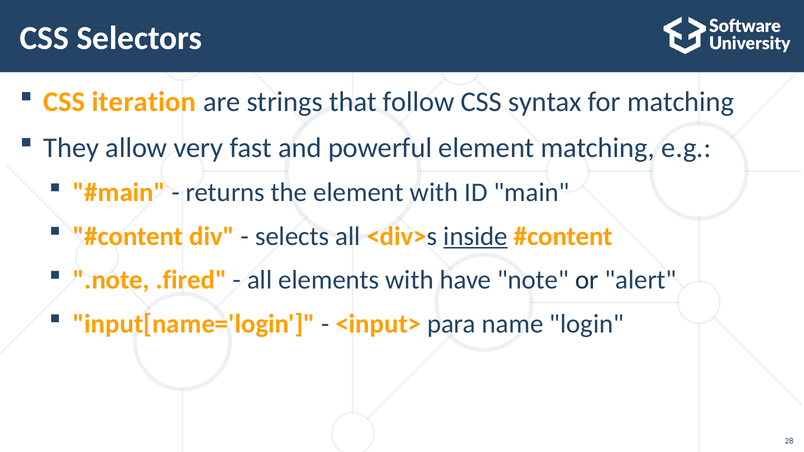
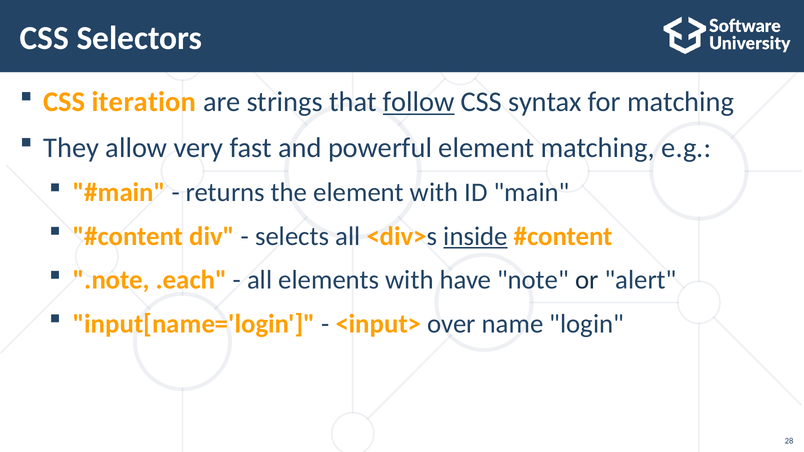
follow underline: none -> present (419, 102)
.fired: .fired -> .each (191, 280)
para: para -> over (452, 324)
